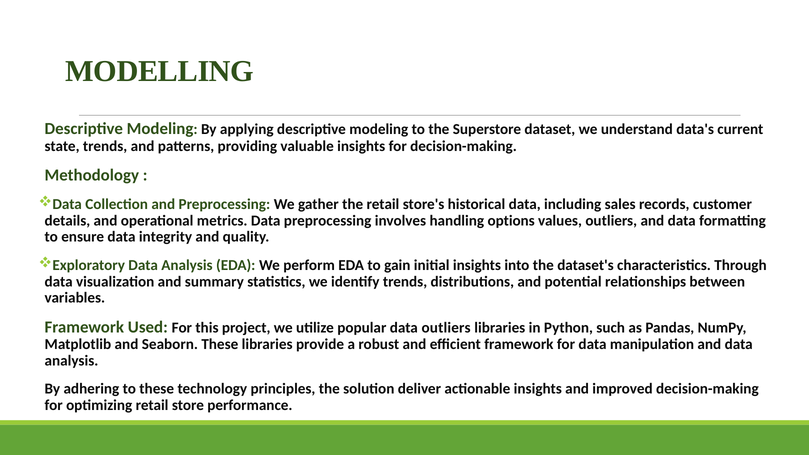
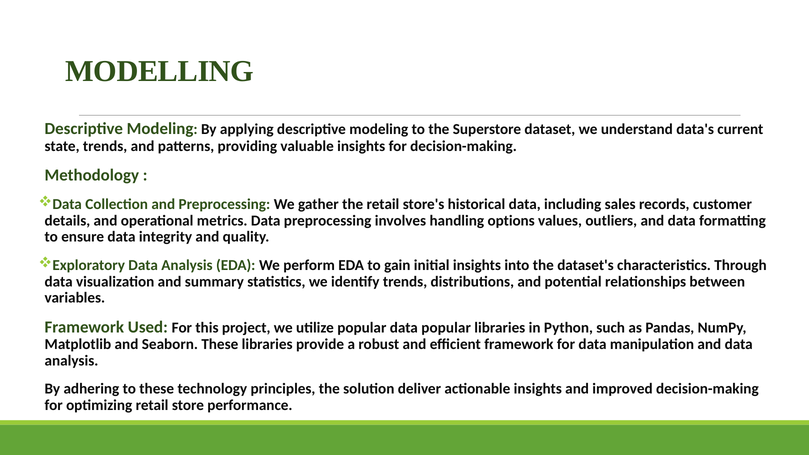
data outliers: outliers -> popular (446, 328)
